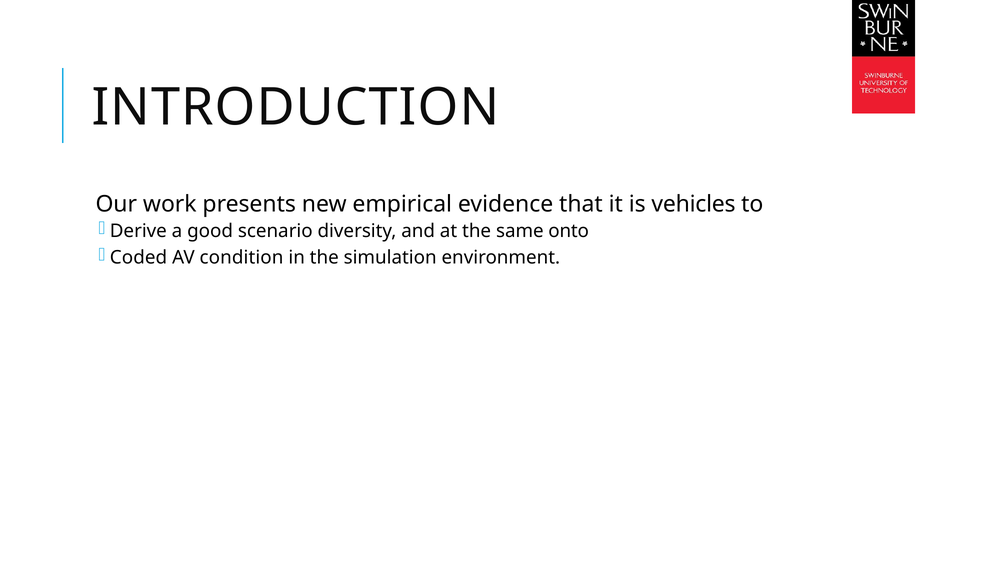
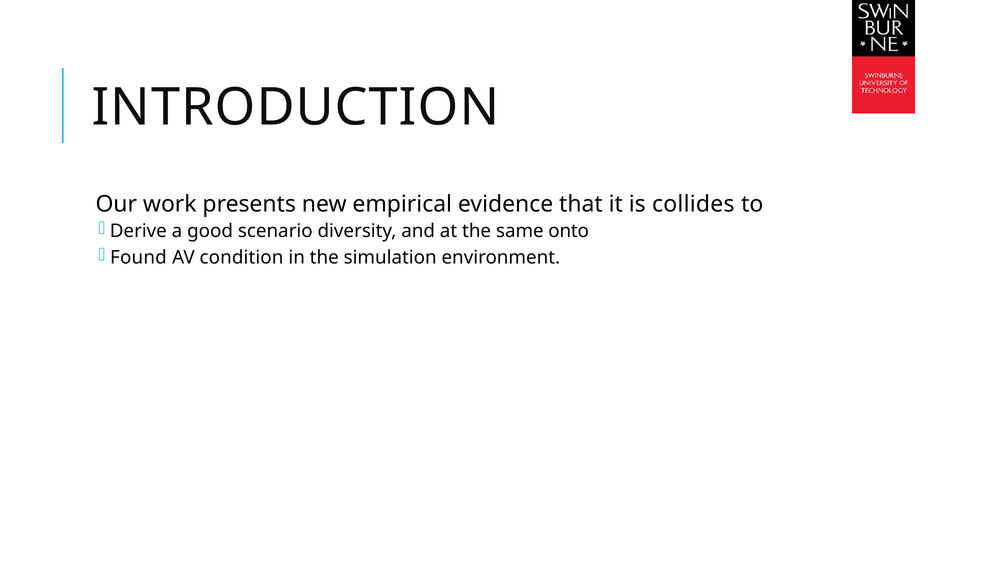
vehicles: vehicles -> collides (693, 204)
Coded: Coded -> Found (138, 257)
